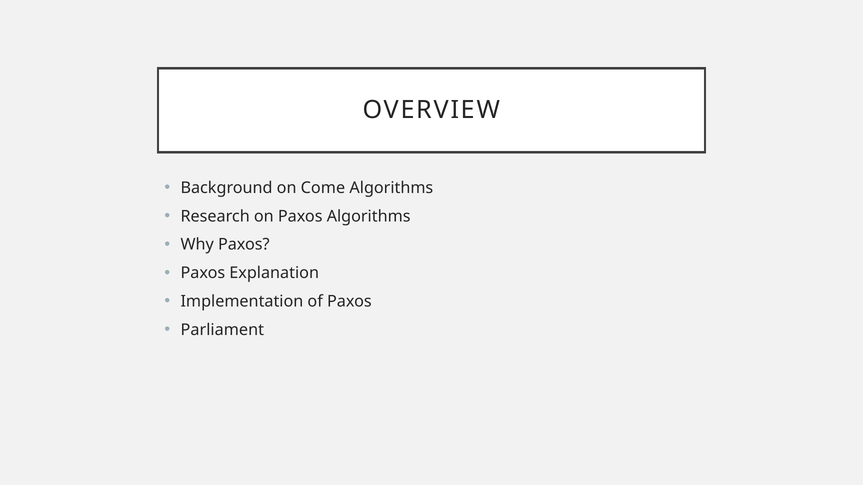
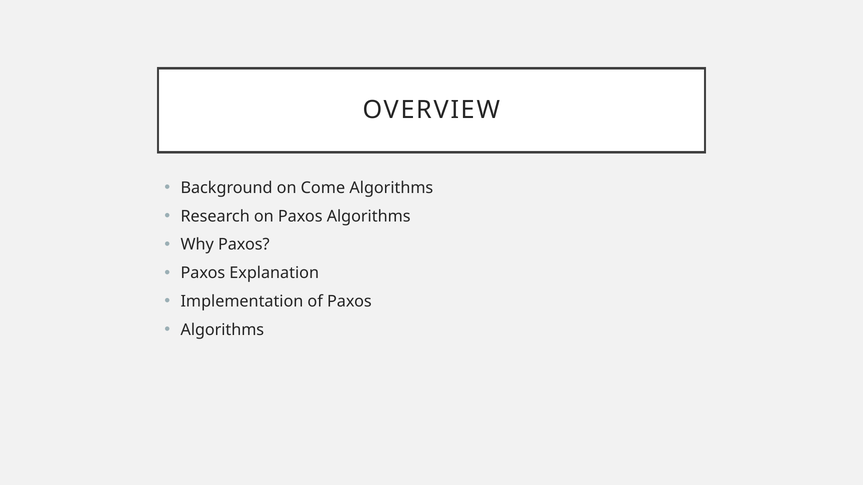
Parliament: Parliament -> Algorithms (222, 330)
